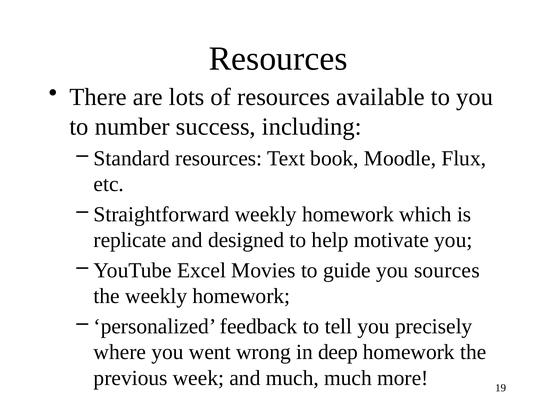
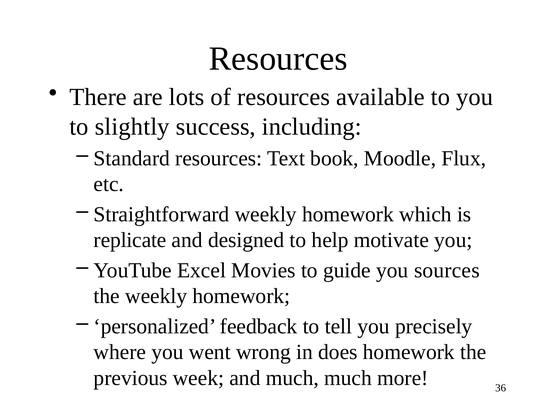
number: number -> slightly (132, 127)
deep: deep -> does (338, 352)
19: 19 -> 36 (501, 388)
